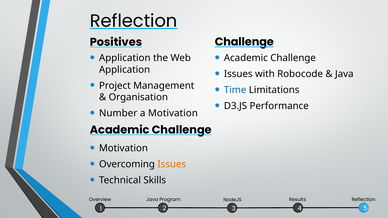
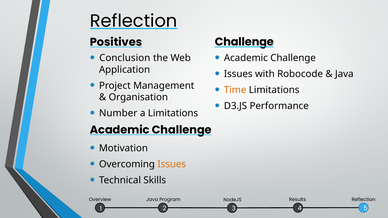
Application: Application -> Conclusion (125, 58)
Time colour: blue -> orange (235, 90)
a Motivation: Motivation -> Limitations (173, 113)
